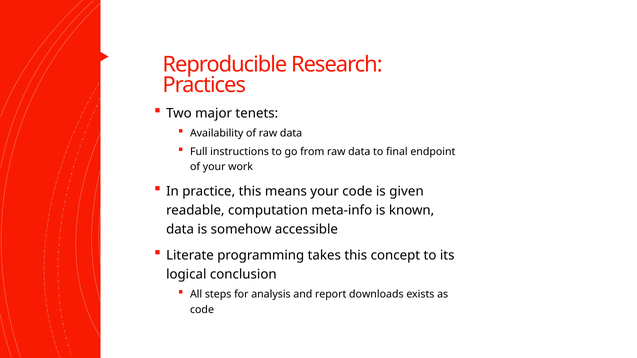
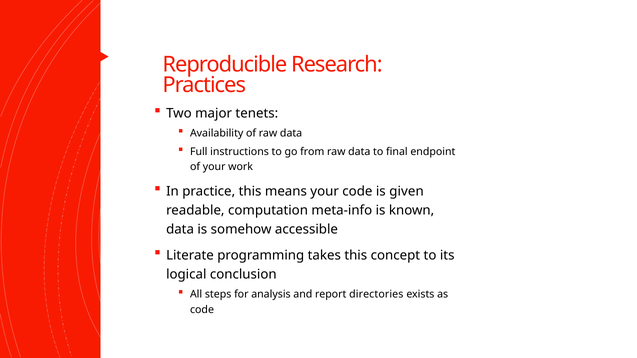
downloads: downloads -> directories (376, 295)
